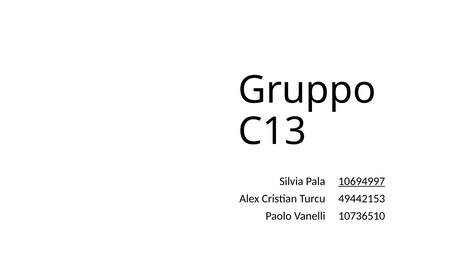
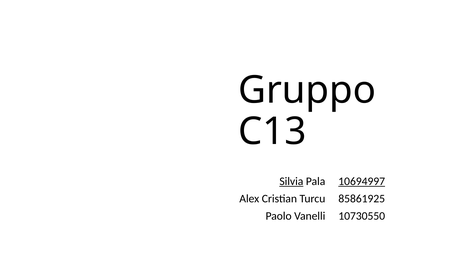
Silvia underline: none -> present (291, 182)
49442153: 49442153 -> 85861925 (362, 199)
10736510: 10736510 -> 10730550 (362, 216)
